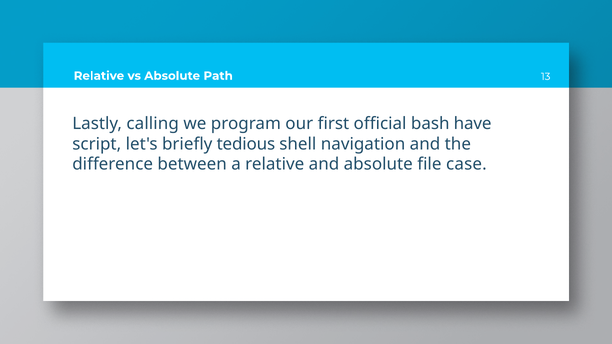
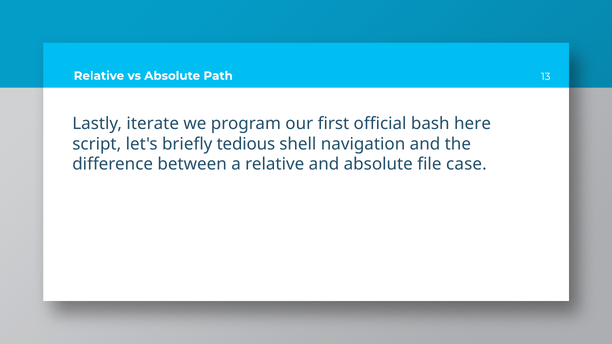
calling: calling -> iterate (153, 124)
have: have -> here (473, 124)
